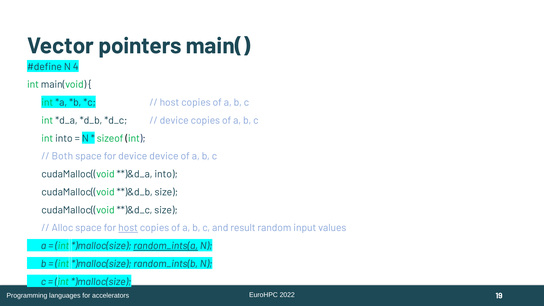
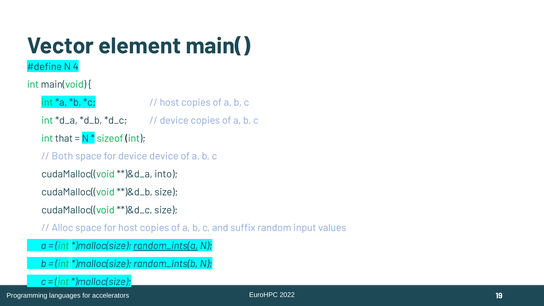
pointers: pointers -> element (140, 46)
int into: into -> that (64, 138)
host underline: present -> none (128, 228)
result: result -> suffix (243, 228)
